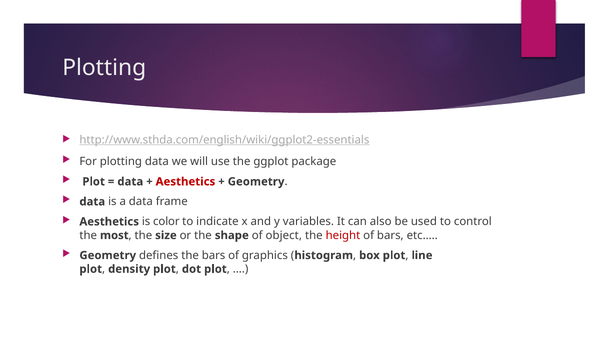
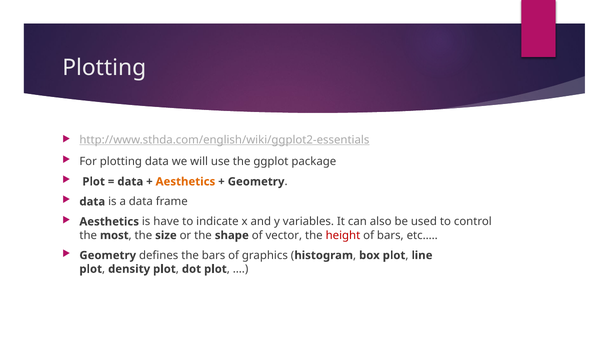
Aesthetics colour: red -> orange (185, 182)
color: color -> have (166, 222)
object: object -> vector (284, 236)
